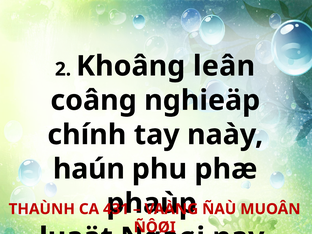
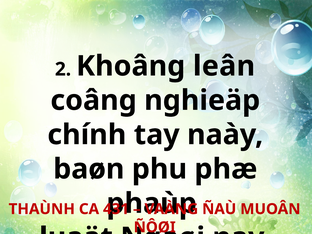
haún: haún -> baøn (89, 169)
